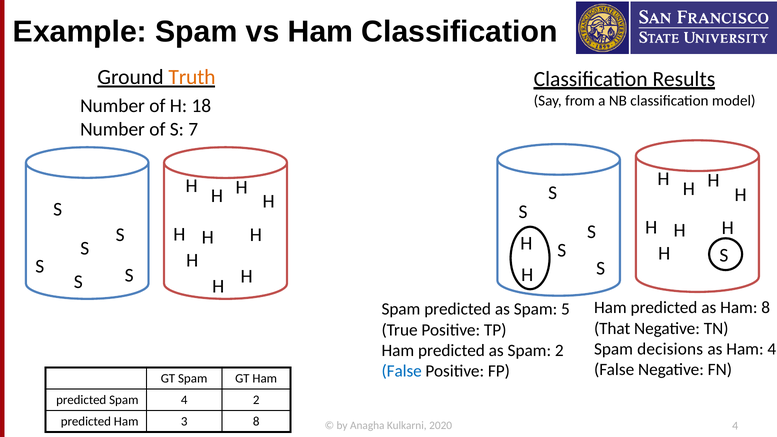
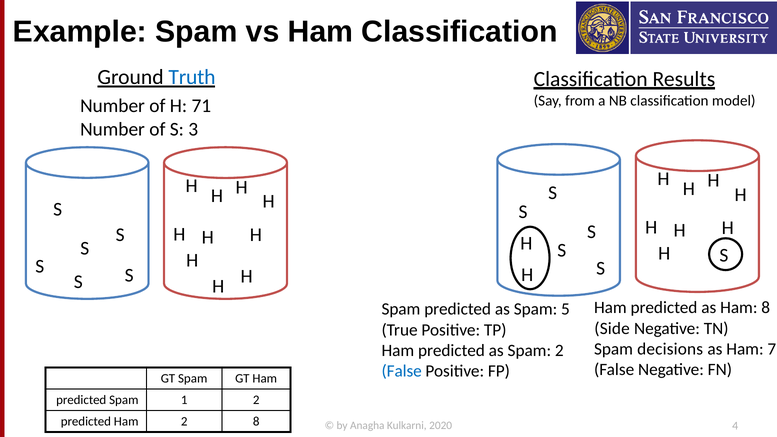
Truth colour: orange -> blue (192, 77)
18: 18 -> 71 (201, 106)
7: 7 -> 3 (193, 129)
That: That -> Side (612, 328)
Ham 4: 4 -> 7 (772, 349)
Spam 4: 4 -> 1 (184, 400)
Ham 3: 3 -> 2 (184, 421)
